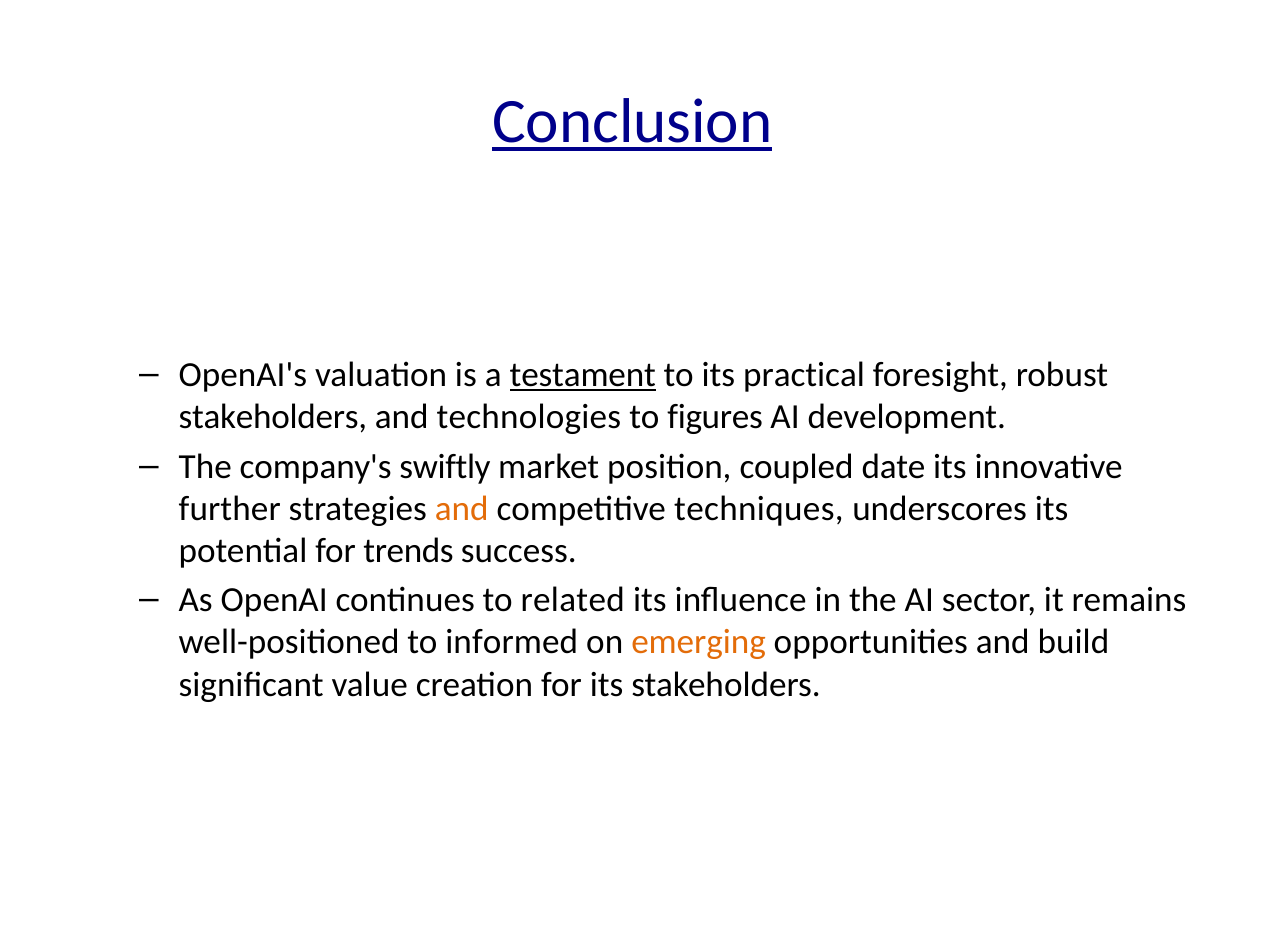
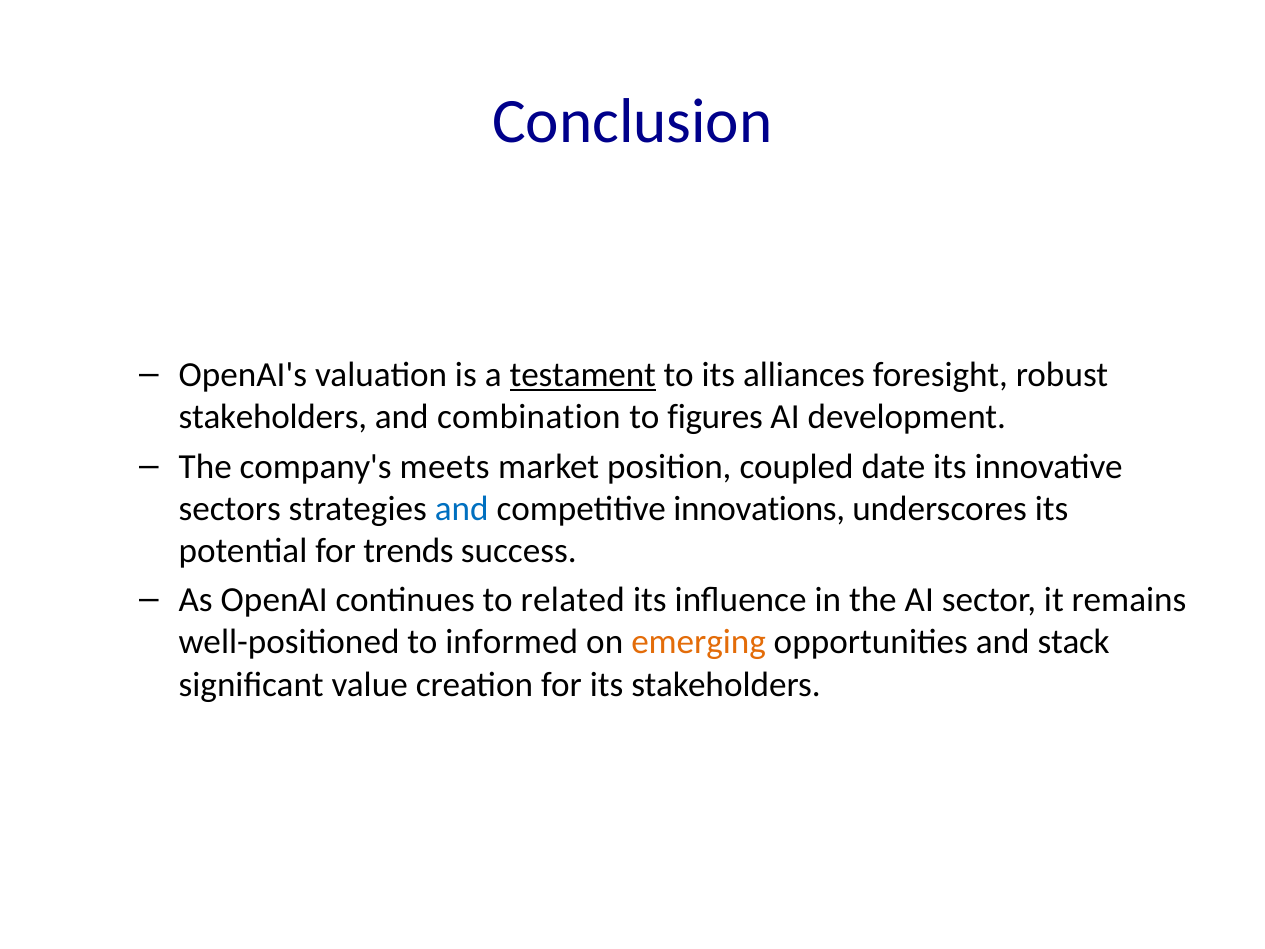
Conclusion underline: present -> none (632, 121)
practical: practical -> alliances (804, 375)
technologies: technologies -> combination (529, 417)
swiftly: swiftly -> meets (445, 466)
further: further -> sectors (230, 509)
and colour: orange -> blue (462, 509)
techniques: techniques -> innovations (759, 509)
build: build -> stack (1074, 642)
